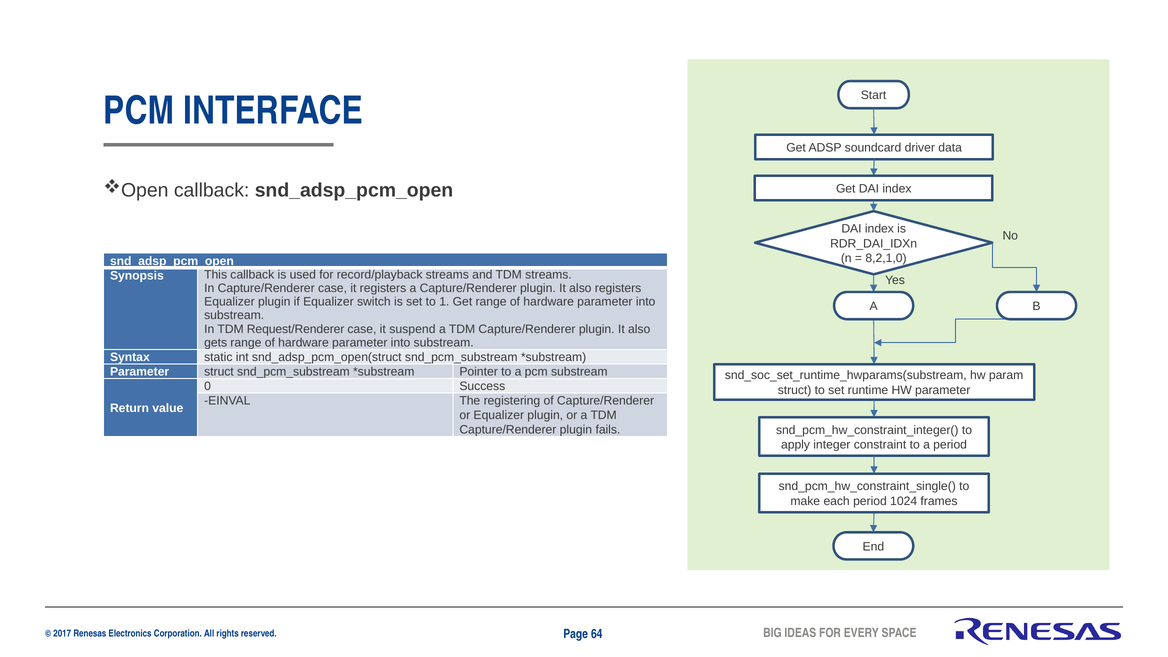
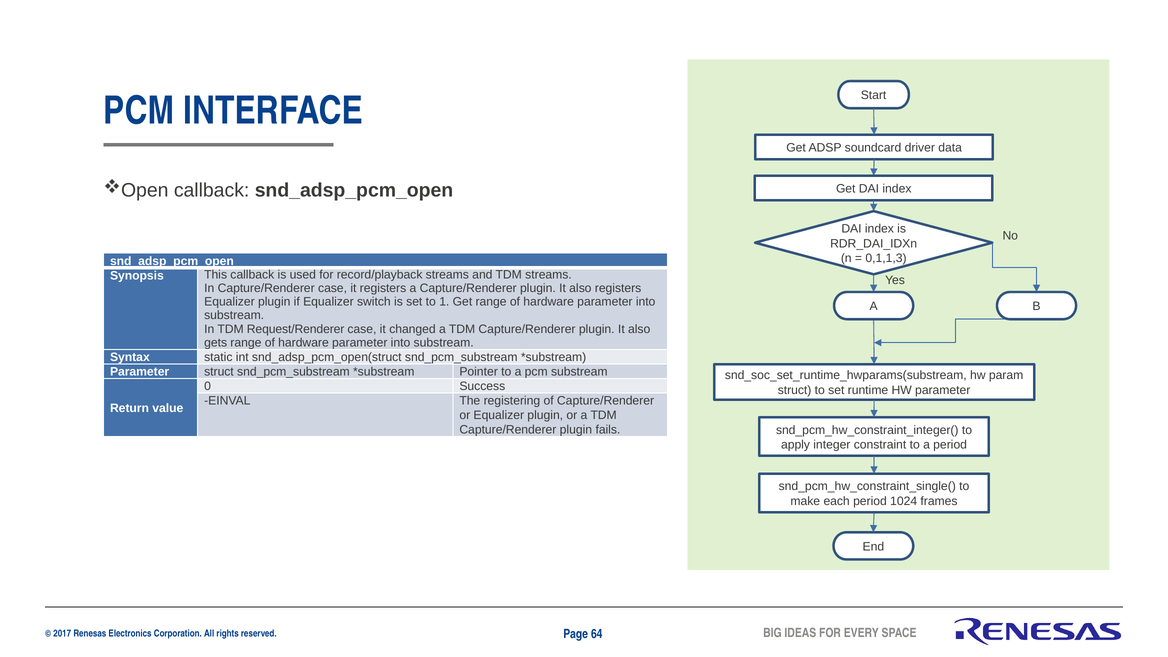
8,2,1,0: 8,2,1,0 -> 0,1,1,3 (886, 258)
suspend: suspend -> changed (412, 329)
